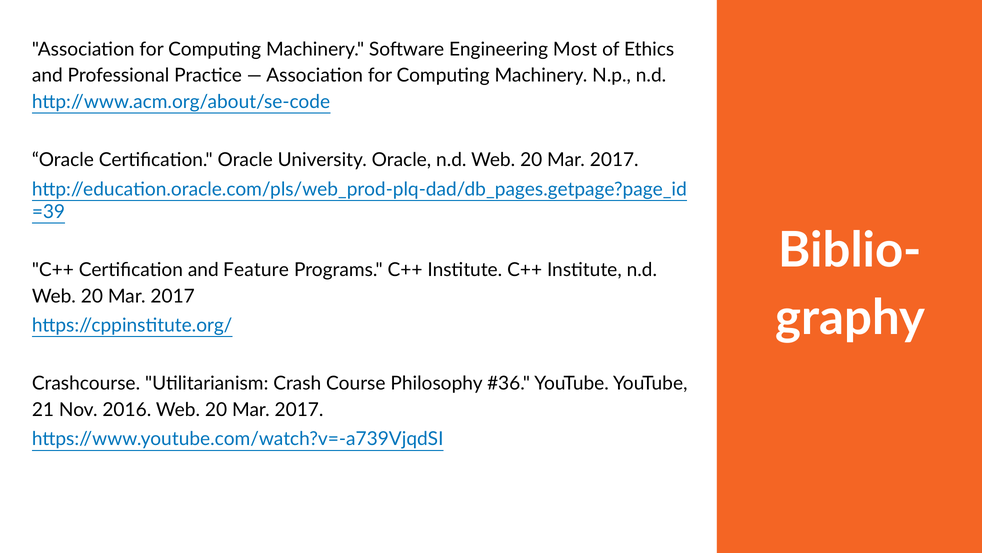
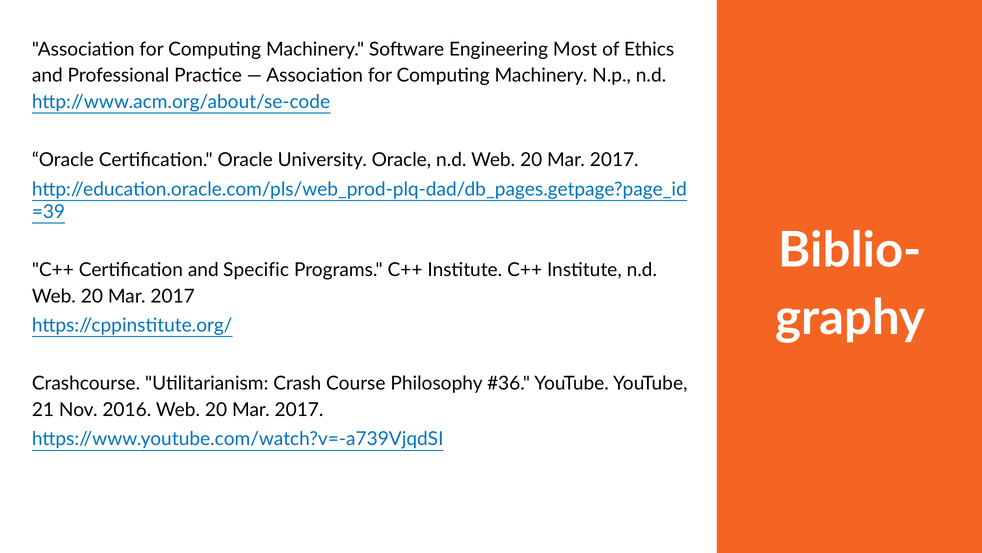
Feature: Feature -> Specific (256, 270)
